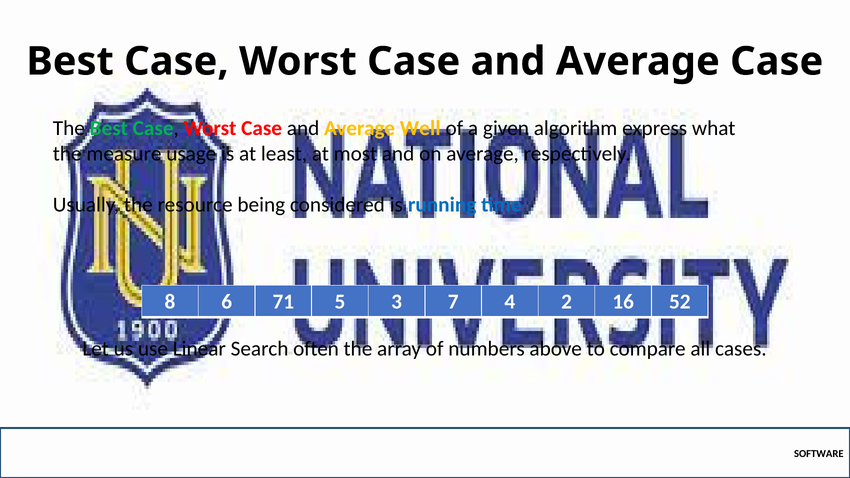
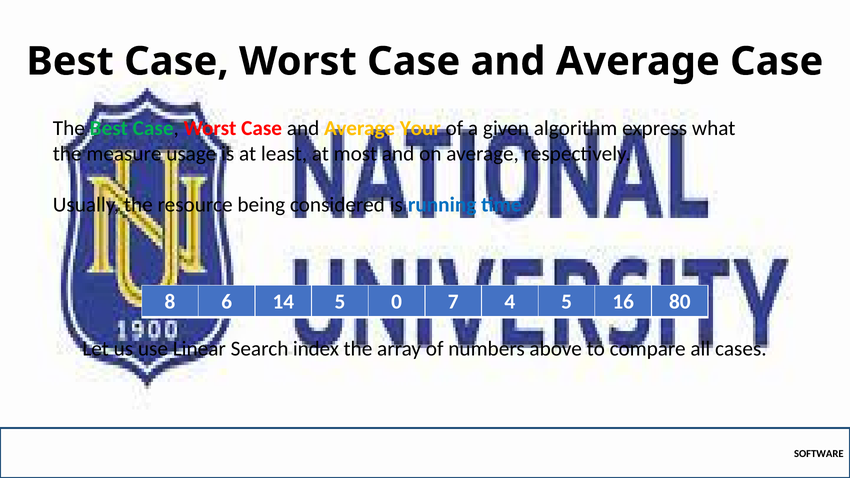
Well: Well -> Your (420, 128)
71: 71 -> 14 (283, 302)
3: 3 -> 0 (397, 302)
4 2: 2 -> 5 (567, 302)
52: 52 -> 80 (680, 302)
often: often -> index (316, 349)
